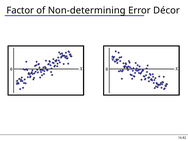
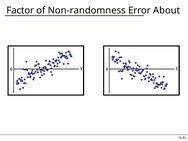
Non-determining: Non-determining -> Non-randomness (87, 10)
Décor: Décor -> About (167, 10)
